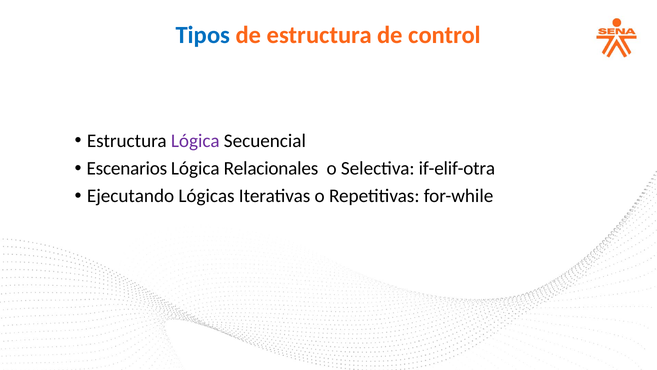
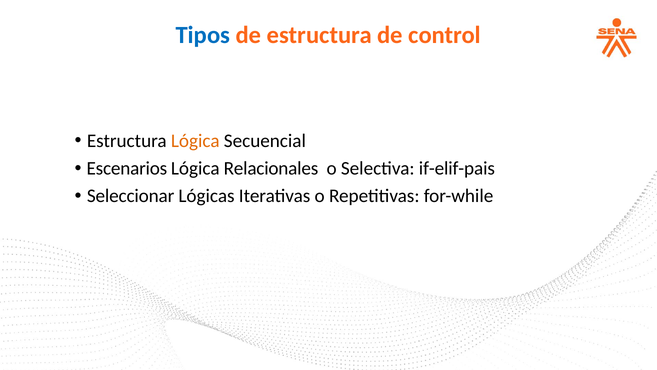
Lógica colour: purple -> orange (195, 141)
if-elif-otra: if-elif-otra -> if-elif-pais (457, 168)
Ejecutando: Ejecutando -> Seleccionar (131, 196)
